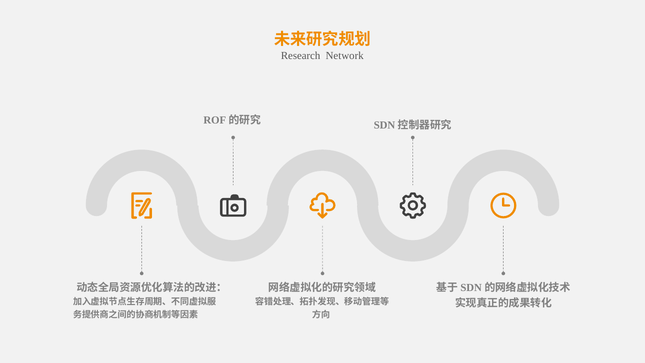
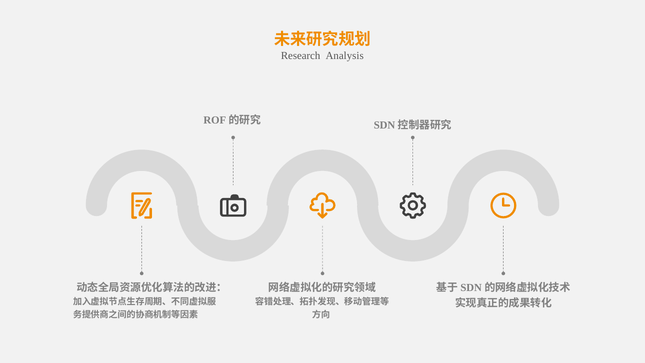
Network: Network -> Analysis (345, 56)
